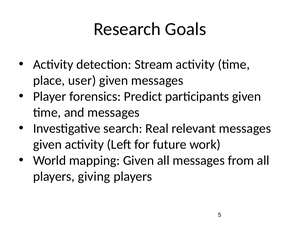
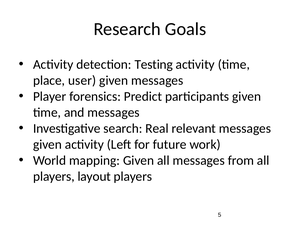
Stream: Stream -> Testing (154, 64)
giving: giving -> layout (94, 176)
